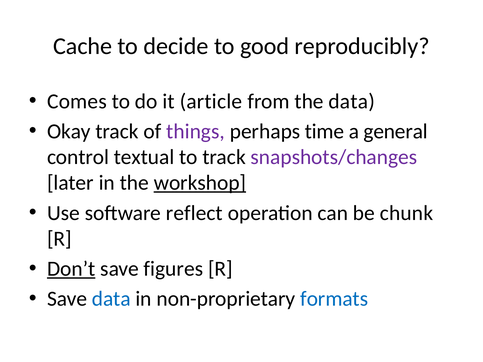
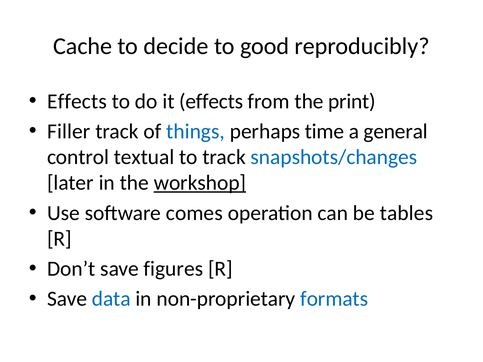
Comes: Comes -> Effects (77, 101)
it article: article -> effects (211, 101)
the data: data -> print (352, 101)
Okay: Okay -> Filler (69, 131)
things colour: purple -> blue (196, 131)
snapshots/changes colour: purple -> blue (334, 157)
reflect: reflect -> comes (194, 213)
chunk: chunk -> tables (406, 213)
Don’t underline: present -> none (71, 269)
